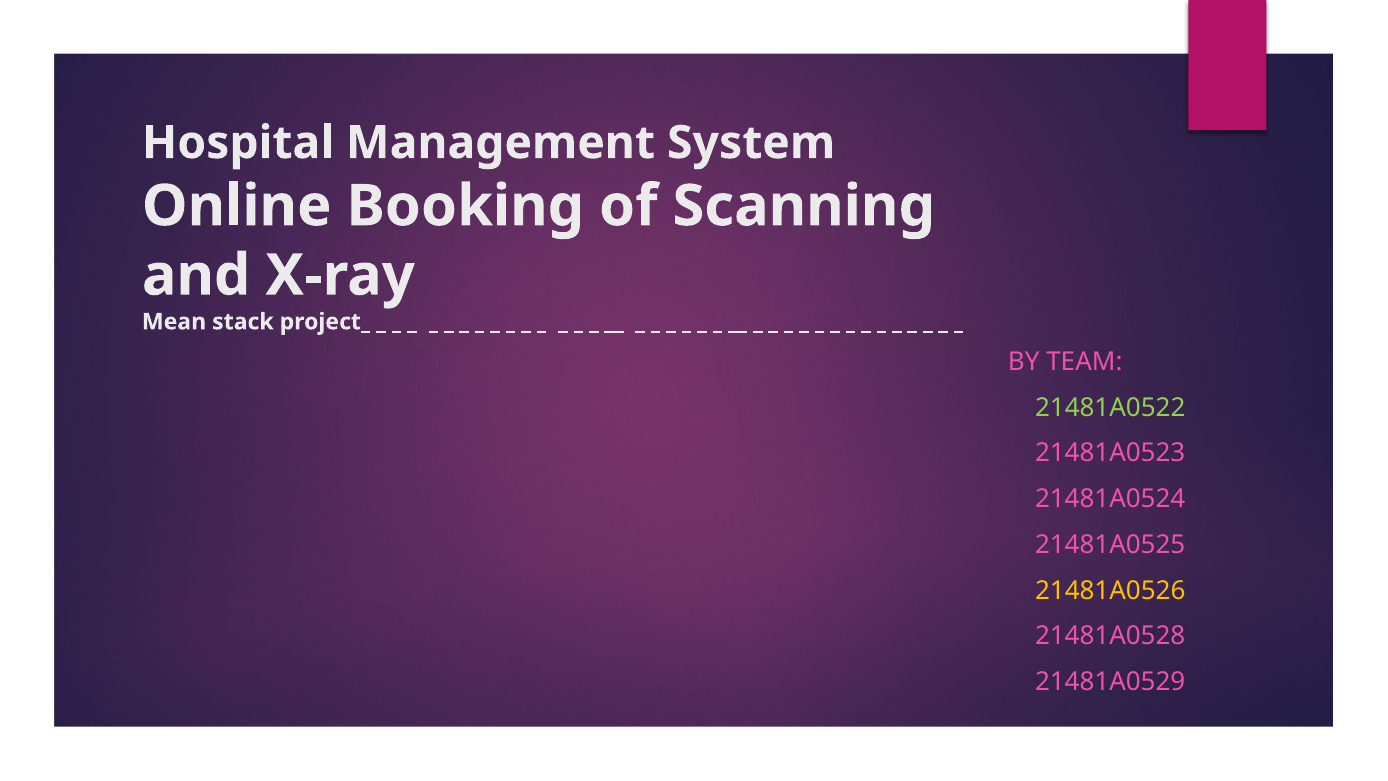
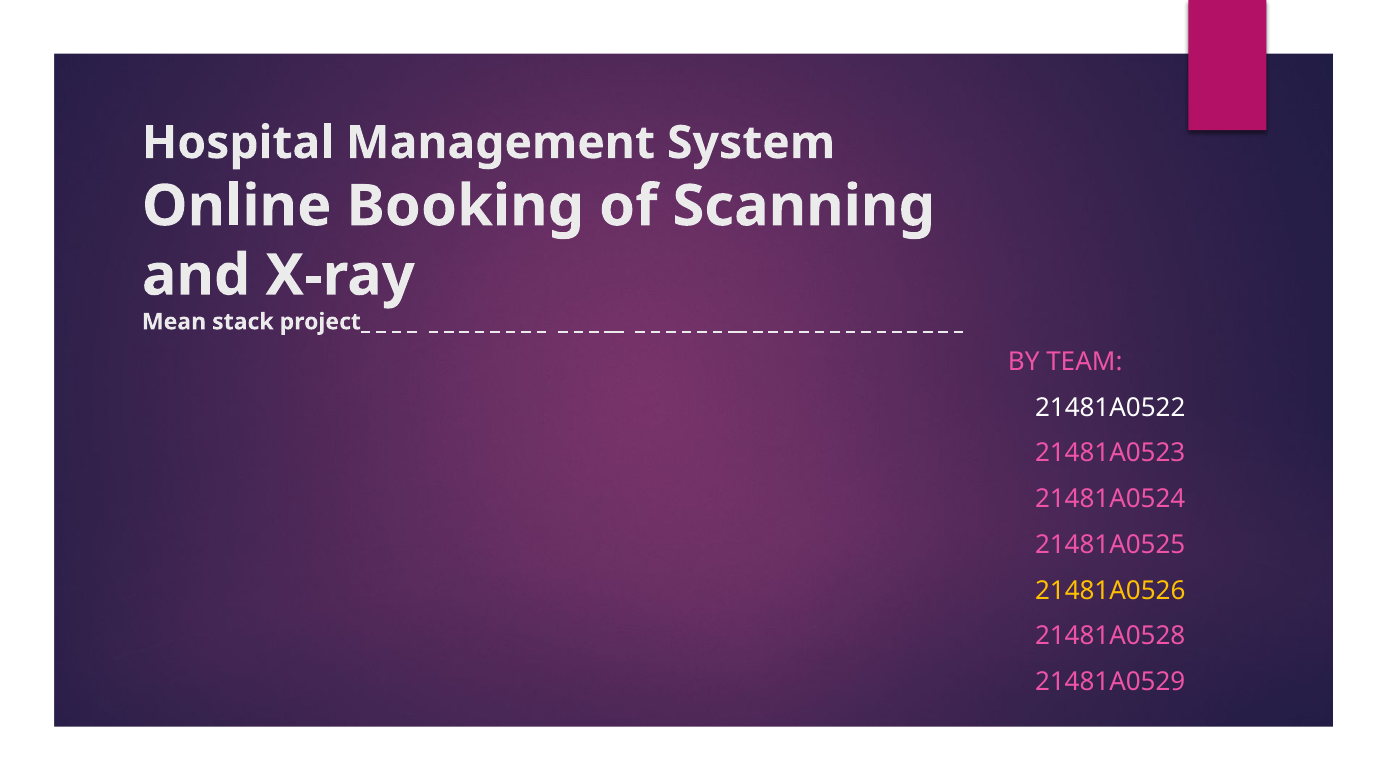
21481A0522 colour: light green -> white (1110, 407)
